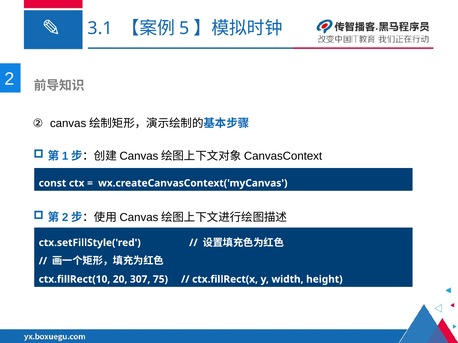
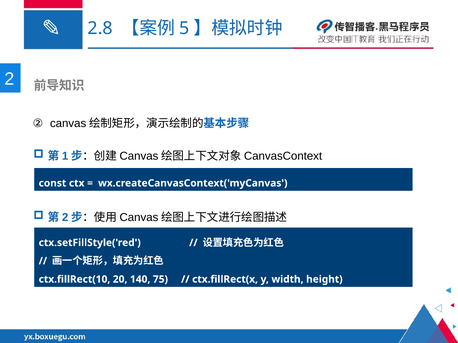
3.1: 3.1 -> 2.8 (100, 28)
307: 307 -> 140 (140, 280)
